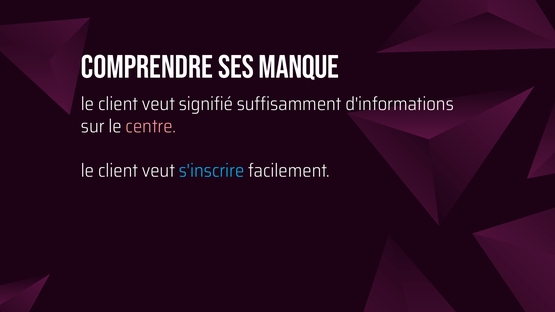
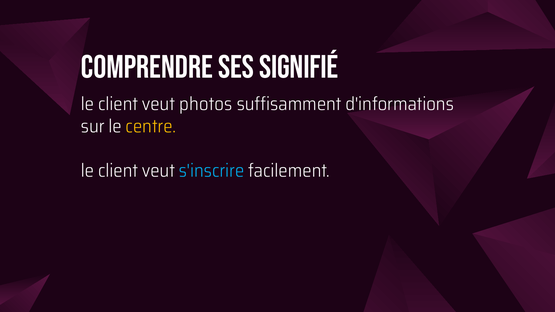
manque: manque -> signifié (299, 67)
signifié: signifié -> photos (206, 104)
centre colour: pink -> yellow (151, 126)
